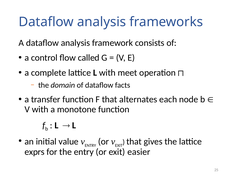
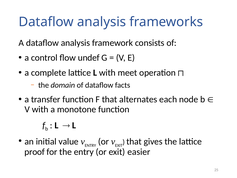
called: called -> undef (89, 58)
exprs: exprs -> proof (35, 152)
